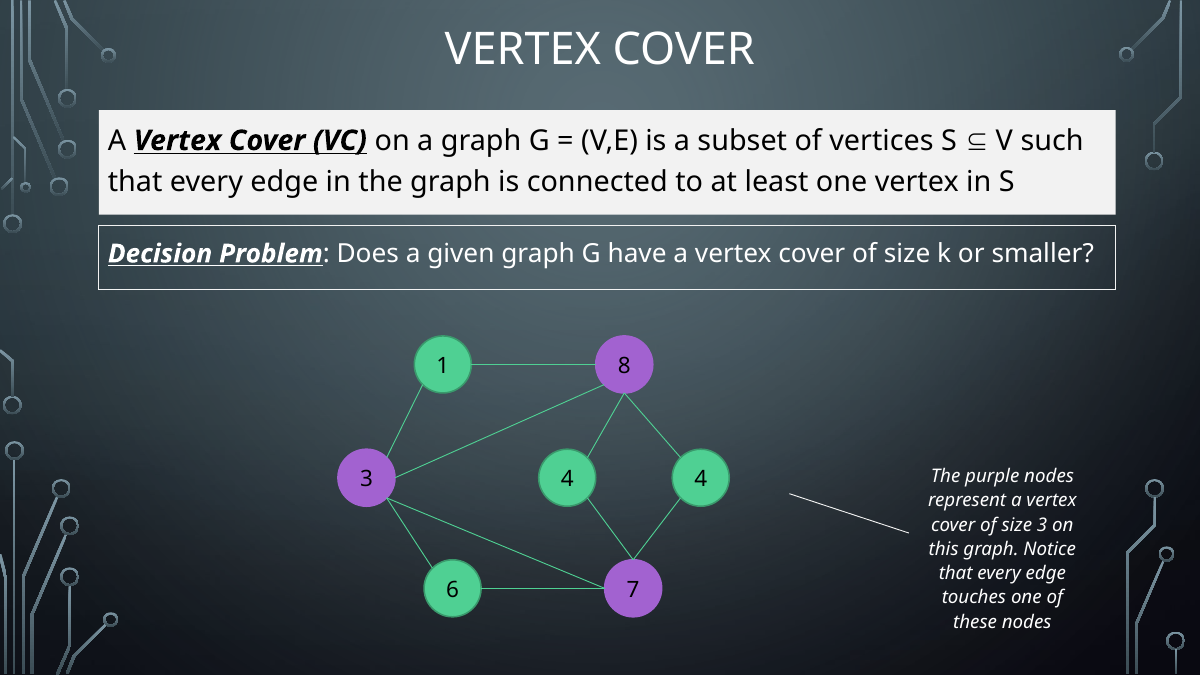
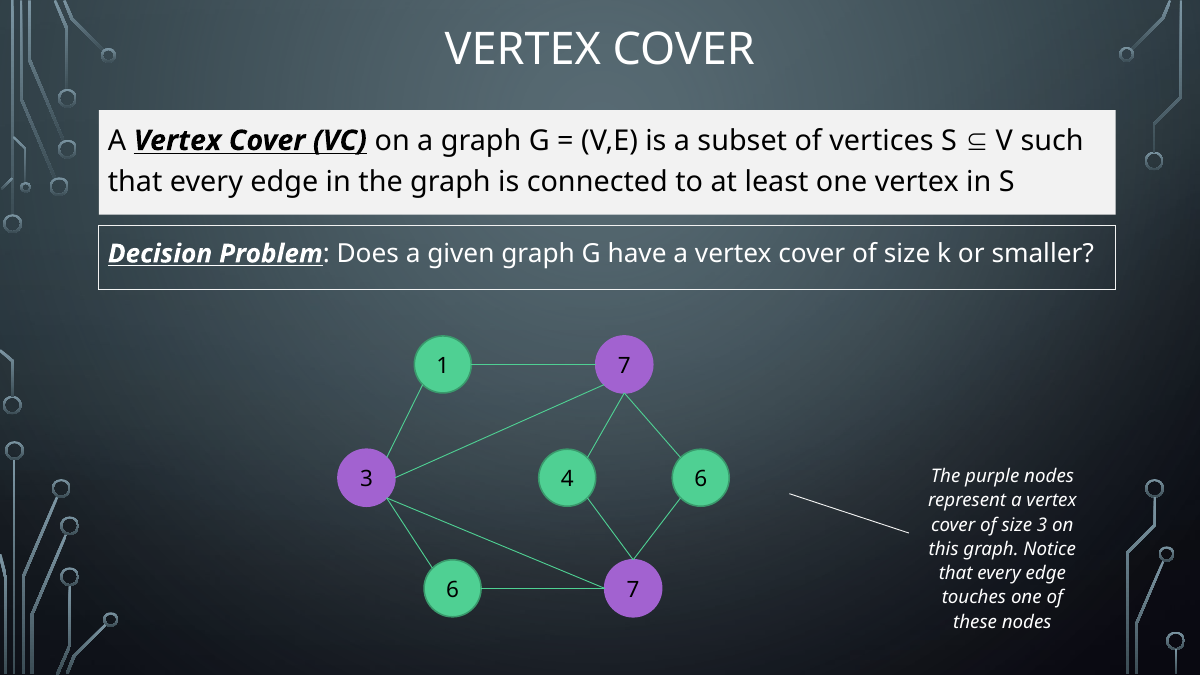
1 8: 8 -> 7 (624, 366)
4 4: 4 -> 6 (701, 479)
